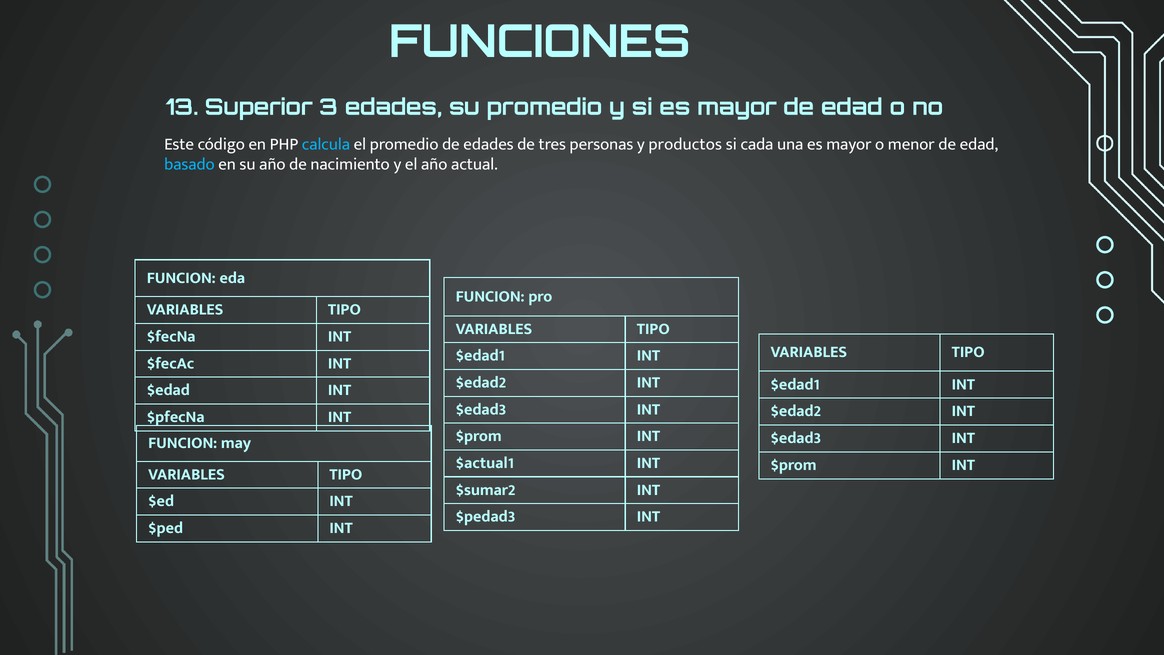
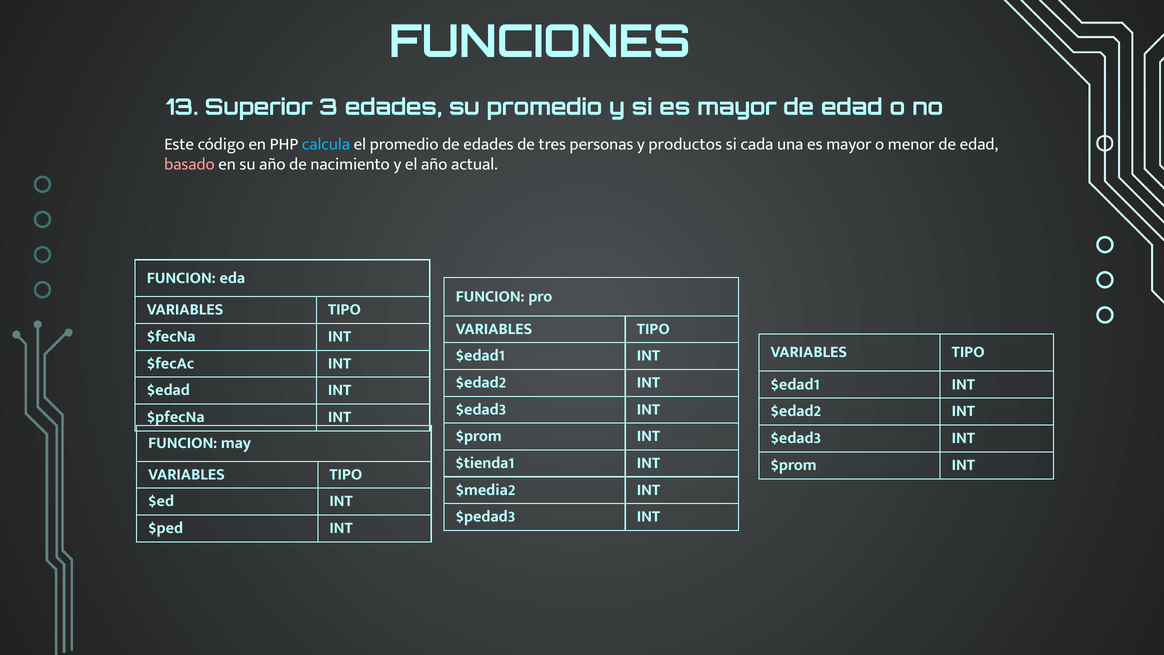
basado colour: light blue -> pink (189, 164)
$actual1: $actual1 -> $tienda1 (485, 463)
$sumar2: $sumar2 -> $media2 (486, 489)
